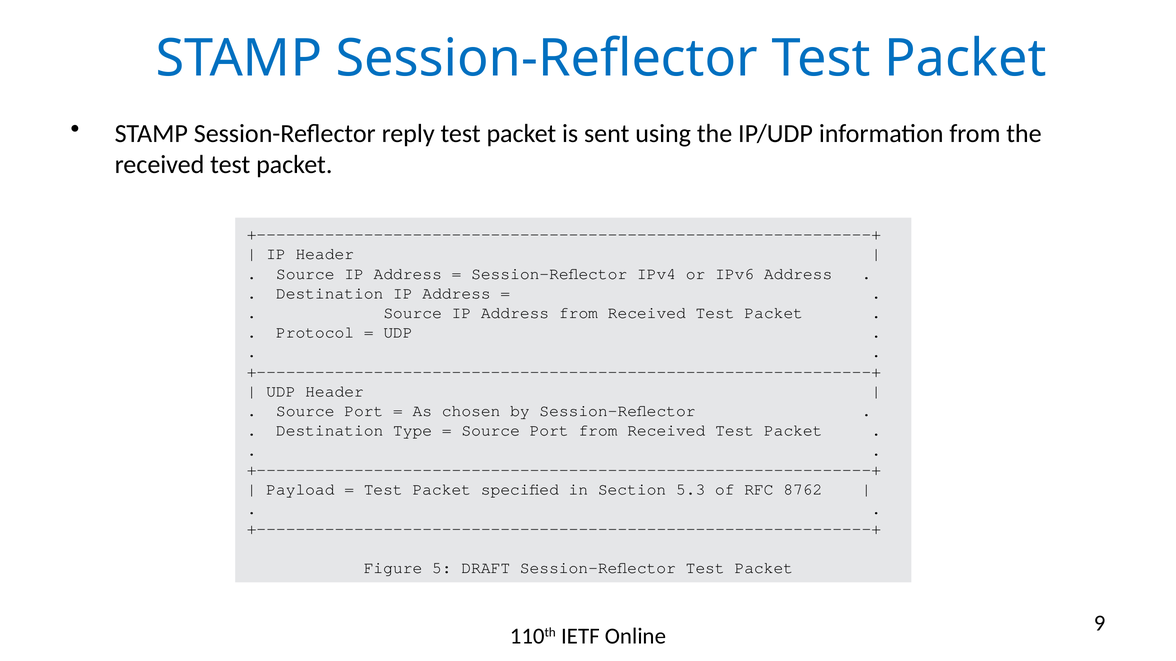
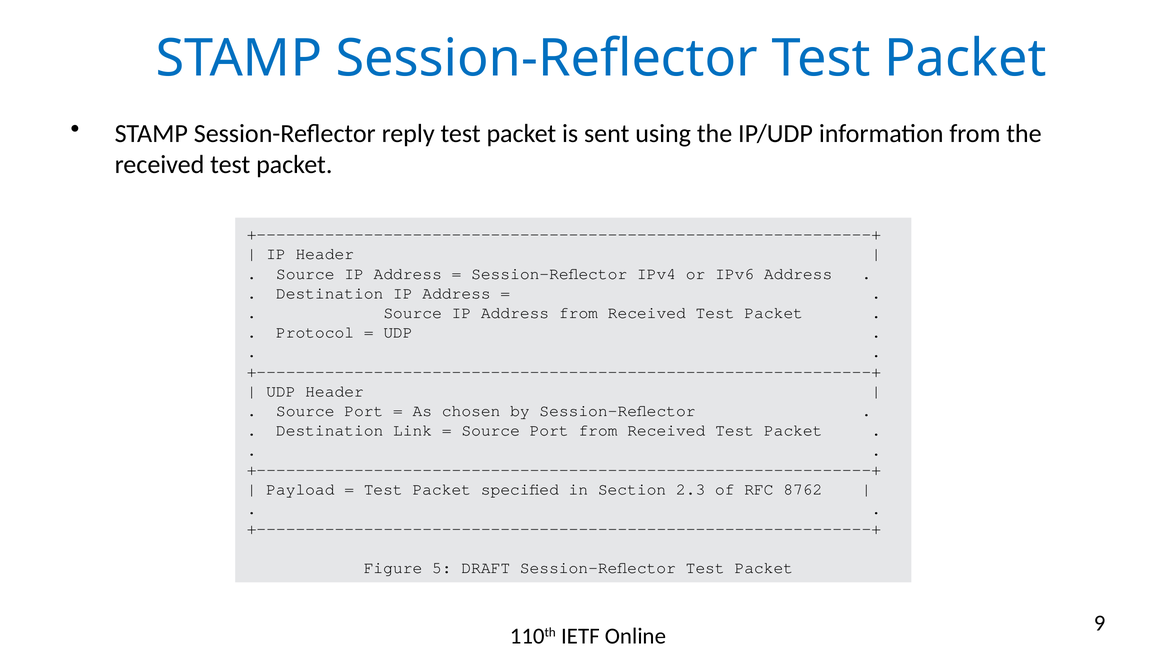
Type: Type -> Link (413, 431)
5.3: 5.3 -> 2.3 (691, 490)
